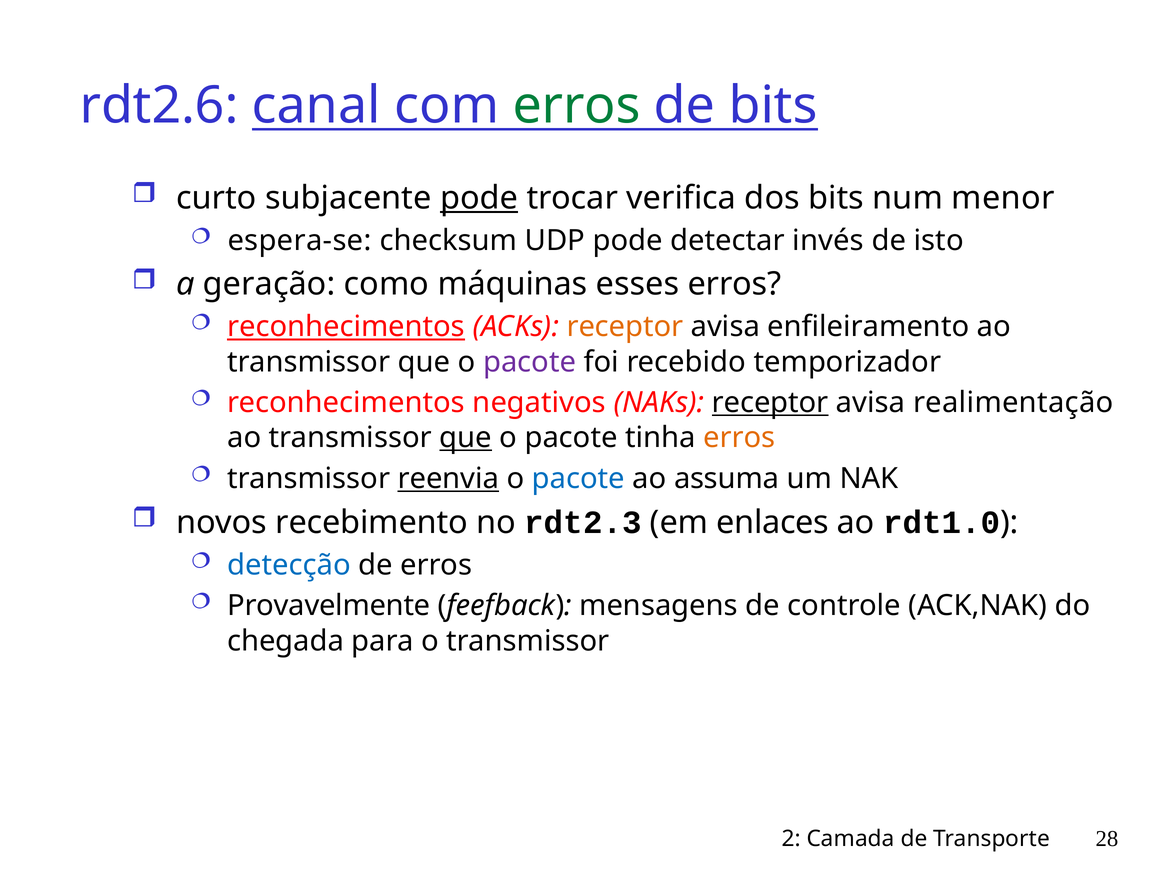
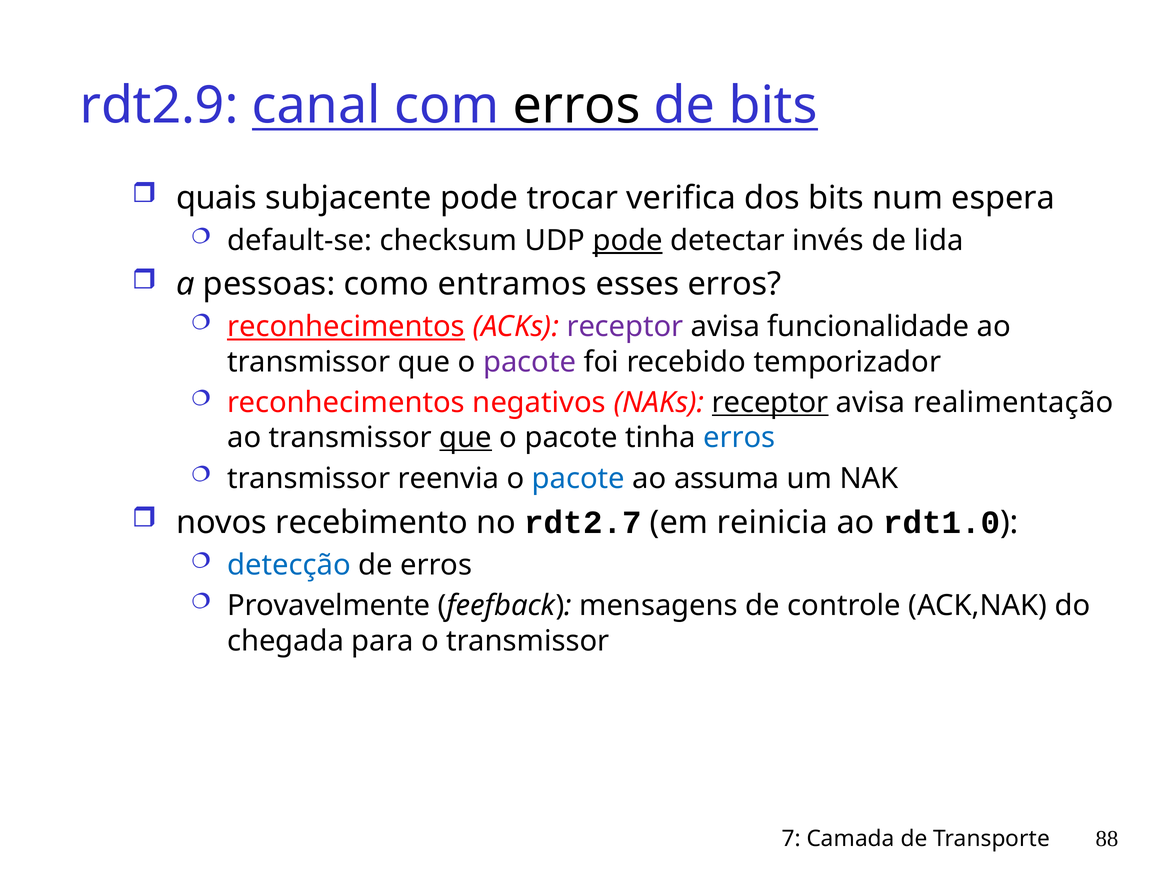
rdt2.6: rdt2.6 -> rdt2.9 (159, 106)
erros colour: green -> black (577, 106)
curto: curto -> quais (216, 198)
pode underline: present -> none (479, 198)
menor: menor -> espera (1003, 198)
espera-se: espera-se -> default-se (300, 241)
pode underline: none -> present (628, 241)
isto: isto -> lida (939, 241)
geração: geração -> pessoas (269, 284)
máquinas: máquinas -> entramos (512, 284)
receptor colour: orange -> purple (625, 327)
enfileiramento: enfileiramento -> funcionalidade (868, 327)
erros colour: orange -> blue (739, 438)
reenvia underline: present -> none (448, 479)
rdt2.3: rdt2.3 -> rdt2.7 (583, 523)
enlaces: enlaces -> reinicia (772, 523)
2: 2 -> 7 (791, 839)
28: 28 -> 88 (1107, 839)
